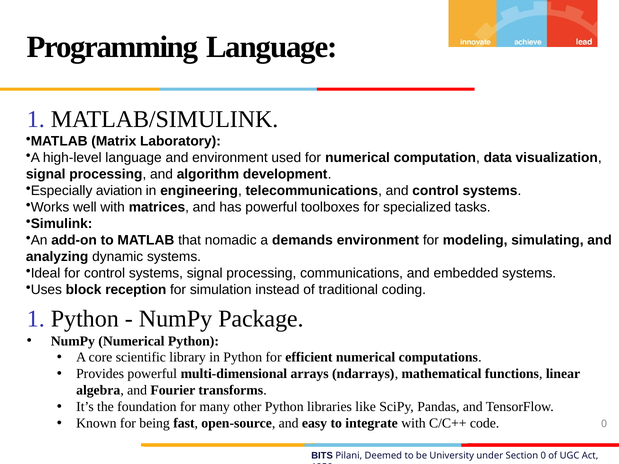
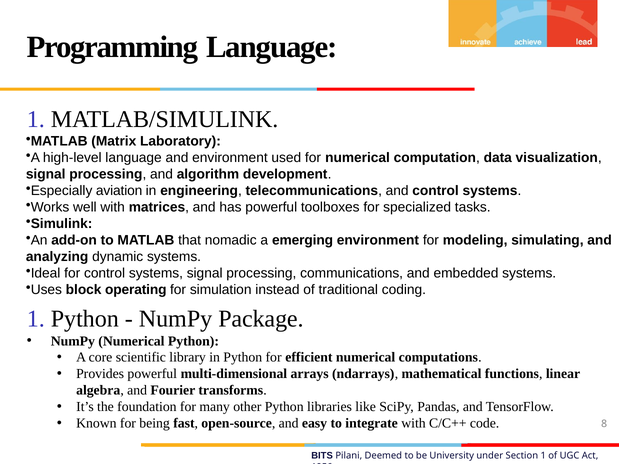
demands: demands -> emerging (303, 240)
reception: reception -> operating (136, 290)
code 0: 0 -> 8 (604, 424)
Section 0: 0 -> 1 (543, 456)
